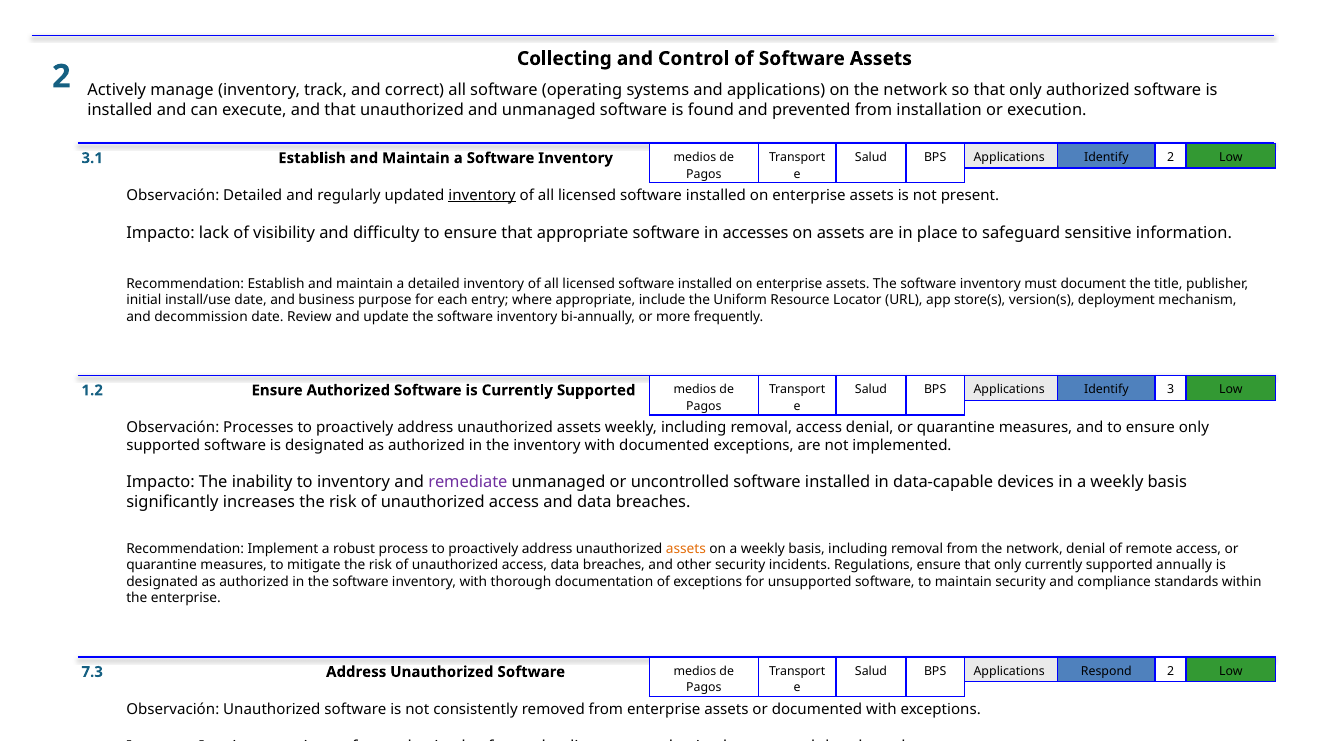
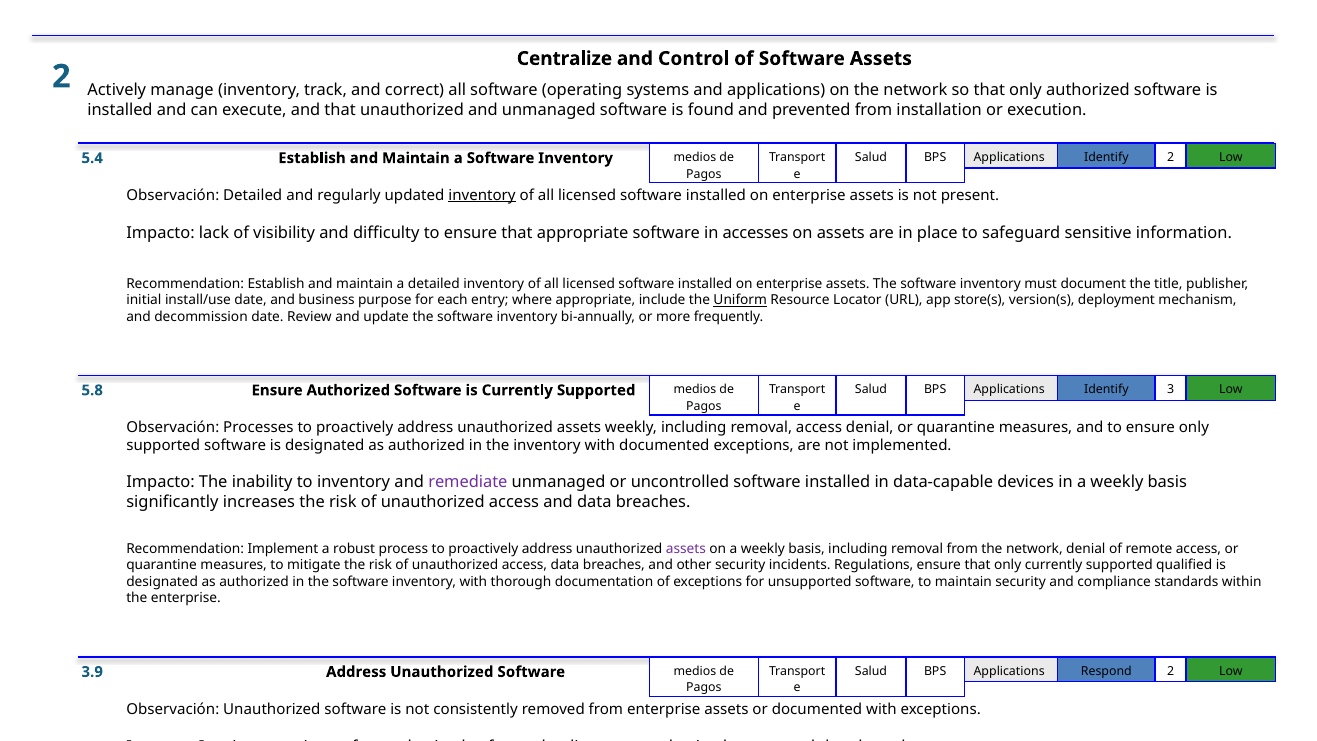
Collecting: Collecting -> Centralize (564, 59)
3.1: 3.1 -> 5.4 (92, 158)
Uniform underline: none -> present (740, 300)
1.2: 1.2 -> 5.8 (92, 390)
assets colour: orange -> purple (686, 549)
annually: annually -> qualified (1184, 565)
7.3: 7.3 -> 3.9 (92, 672)
